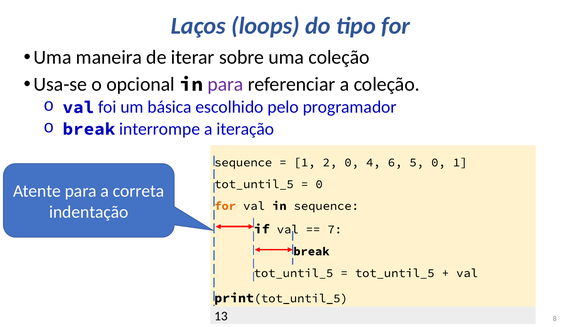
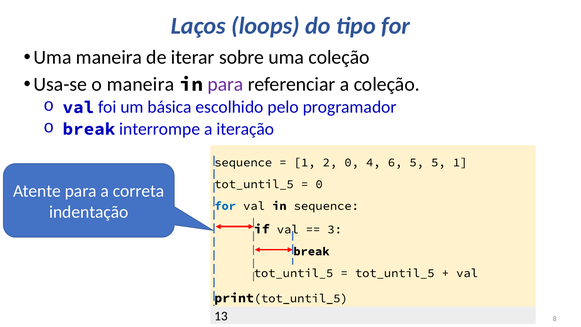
o opcional: opcional -> maneira (140, 84)
5 0: 0 -> 5 (438, 162)
for colour: orange -> blue (225, 206)
7: 7 -> 3 (335, 229)
